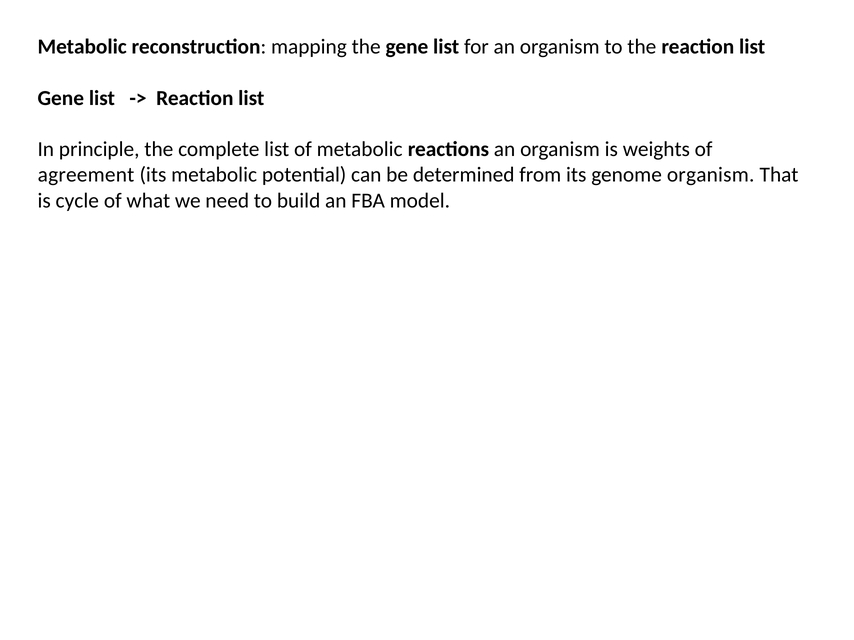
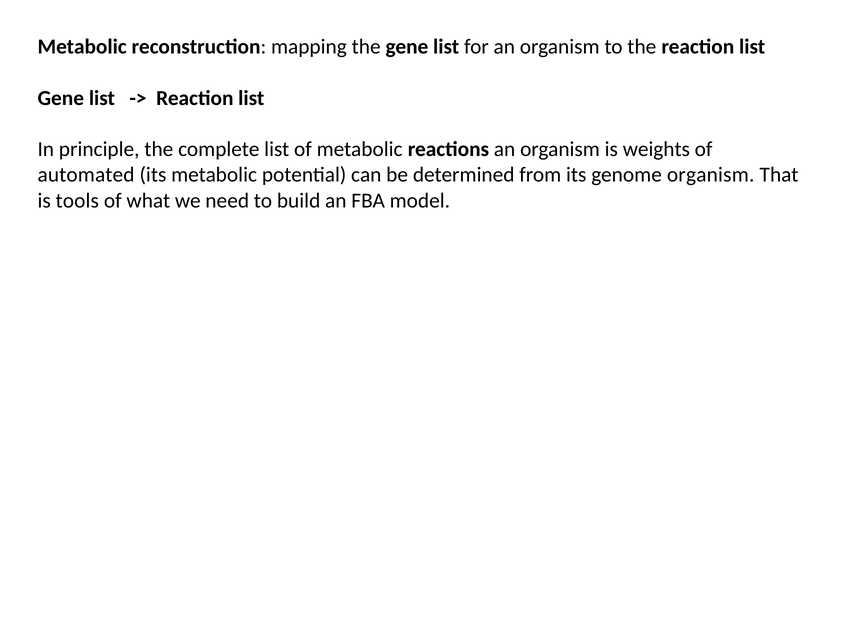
agreement: agreement -> automated (86, 175)
cycle: cycle -> tools (77, 201)
